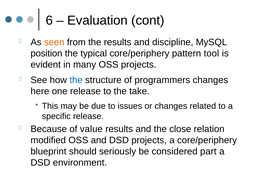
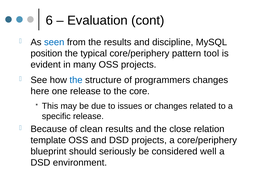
seen colour: orange -> blue (54, 42)
take: take -> core (140, 91)
value: value -> clean (91, 129)
modified: modified -> template (48, 140)
part: part -> well (208, 152)
